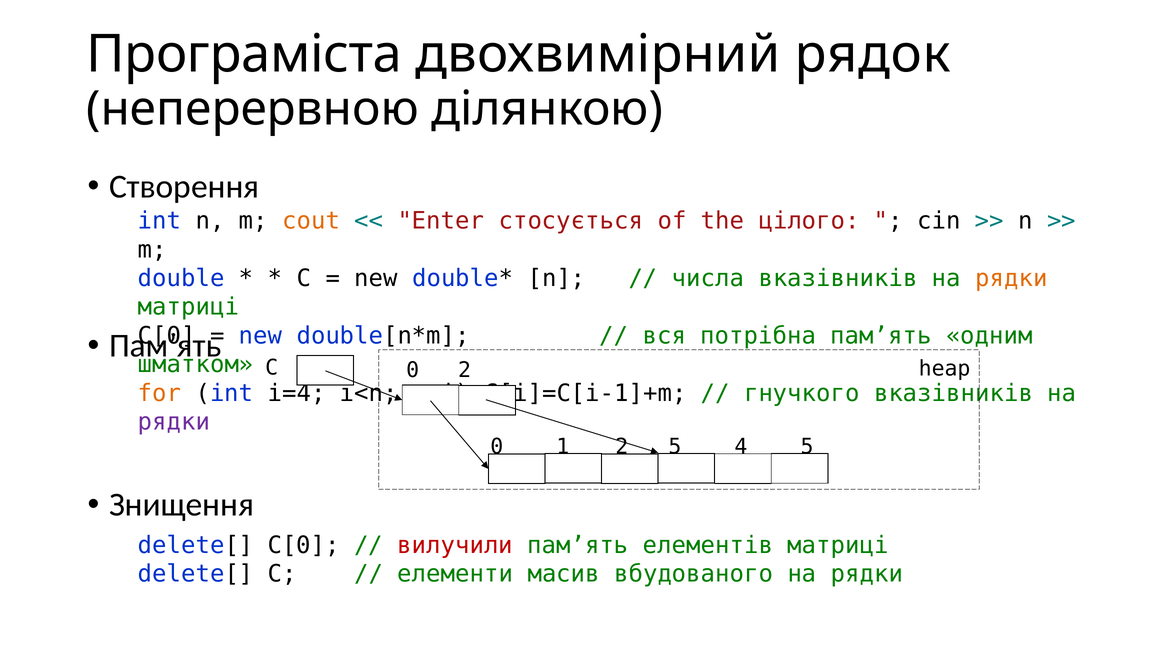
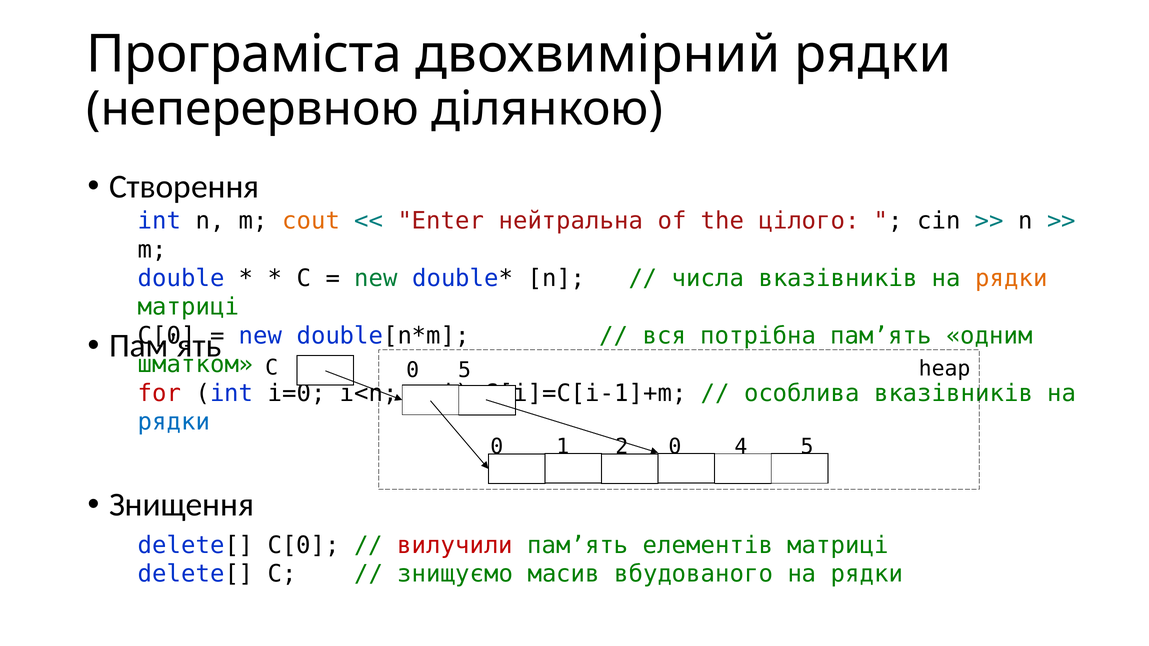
двохвимірний рядок: рядок -> рядки (873, 55)
стосується: стосується -> нейтральна (571, 221)
new colour: black -> green (376, 279)
0 2: 2 -> 5 (465, 370)
for colour: orange -> red (160, 393)
i=4: i=4 -> i=0 (297, 393)
гнучкого: гнучкого -> особлива (802, 393)
рядки colour: purple -> blue (174, 422)
5: 5 -> 0 (675, 447)
елементи: елементи -> знищуємо (455, 574)
